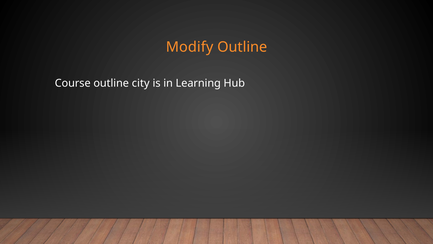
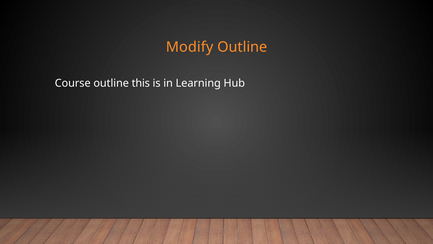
city: city -> this (141, 83)
